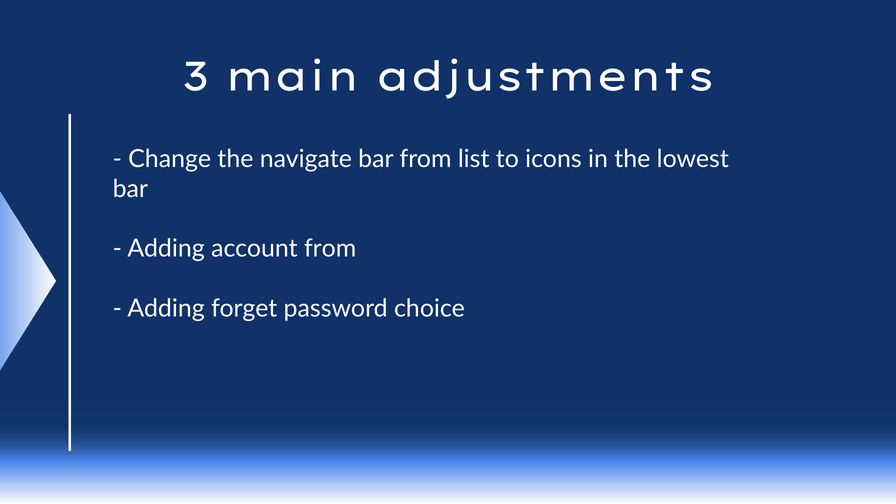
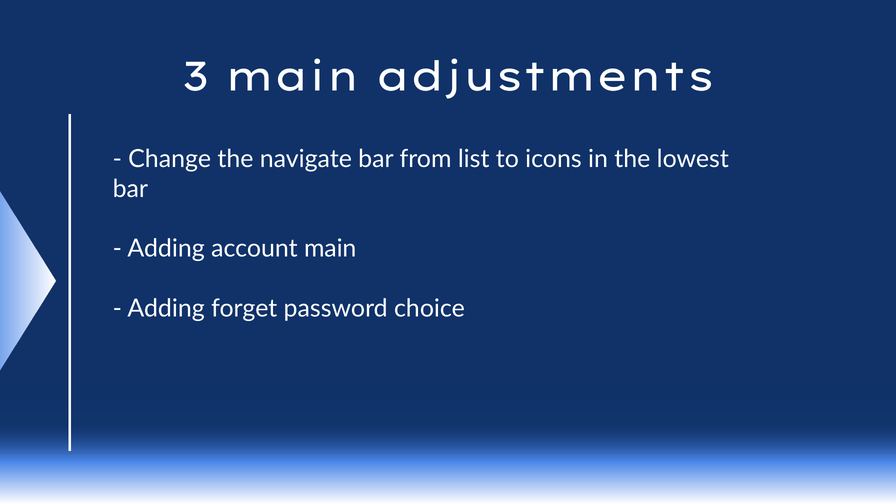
account from: from -> main (330, 249)
